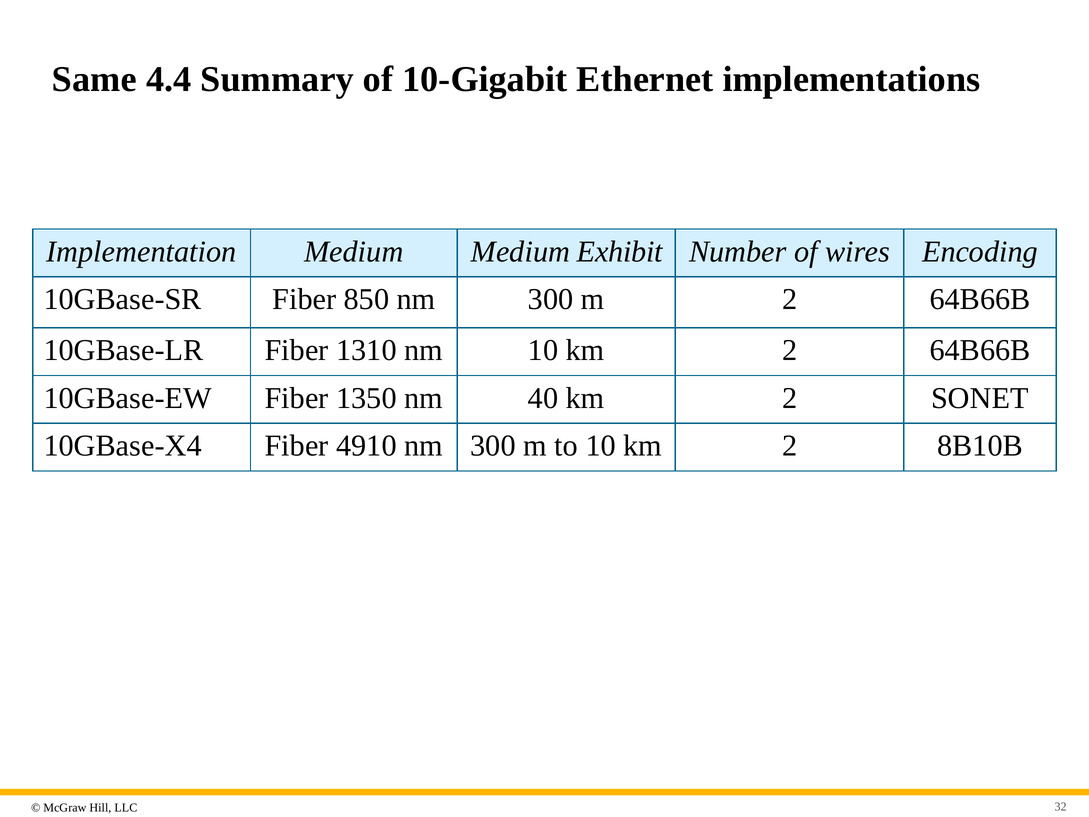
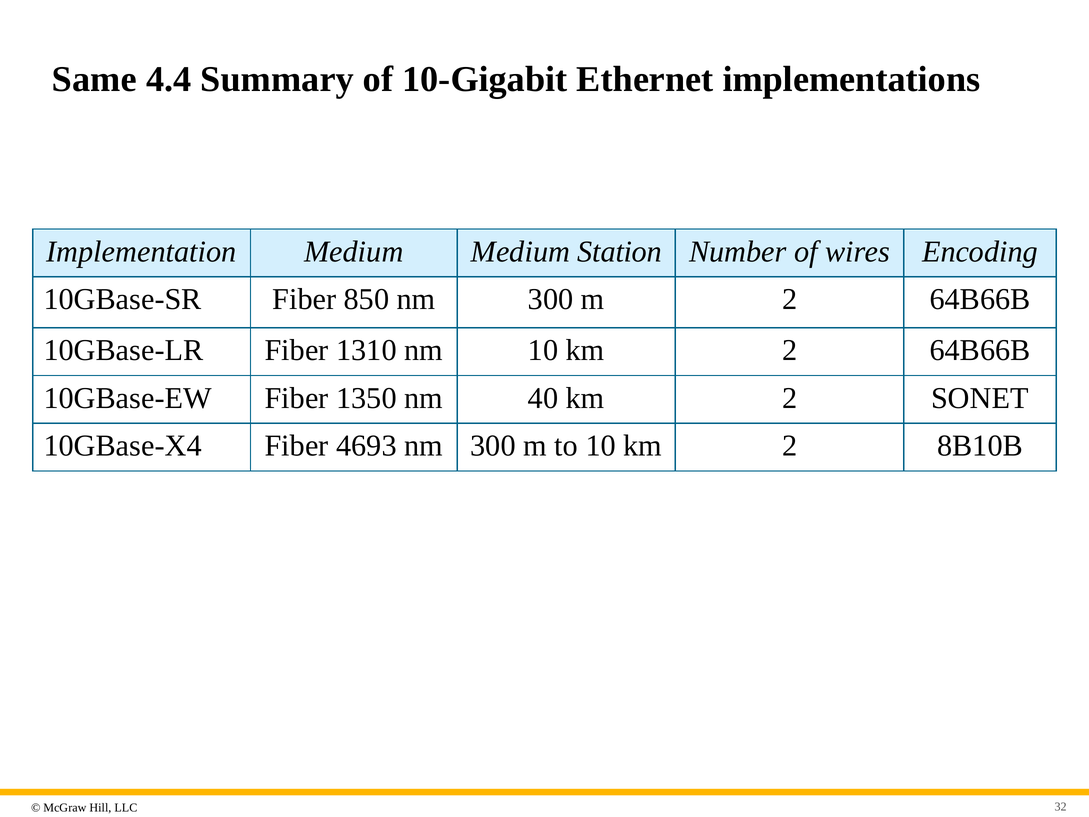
Exhibit: Exhibit -> Station (620, 251)
4910: 4910 -> 4693 (366, 446)
